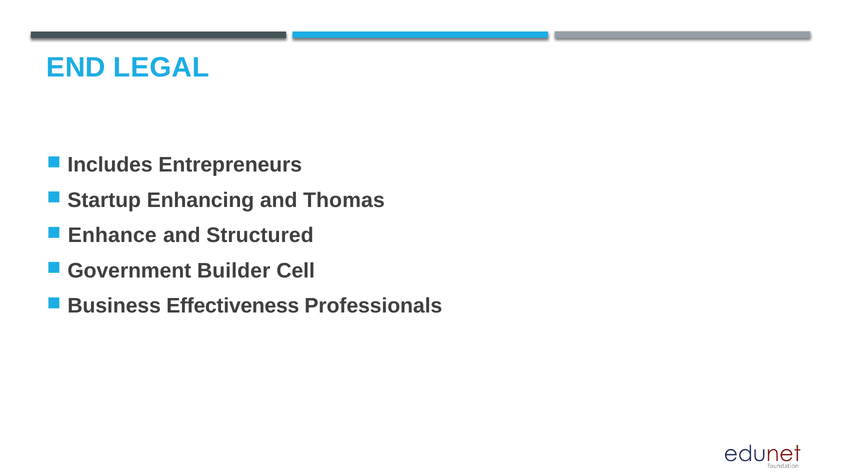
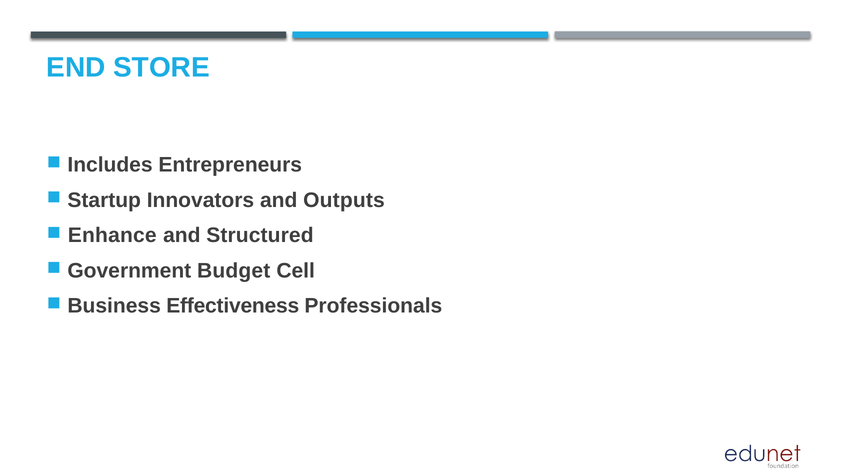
LEGAL: LEGAL -> STORE (162, 68)
Enhancing: Enhancing -> Innovators (200, 200)
Thomas: Thomas -> Outputs (344, 200)
Builder: Builder -> Budget (234, 271)
